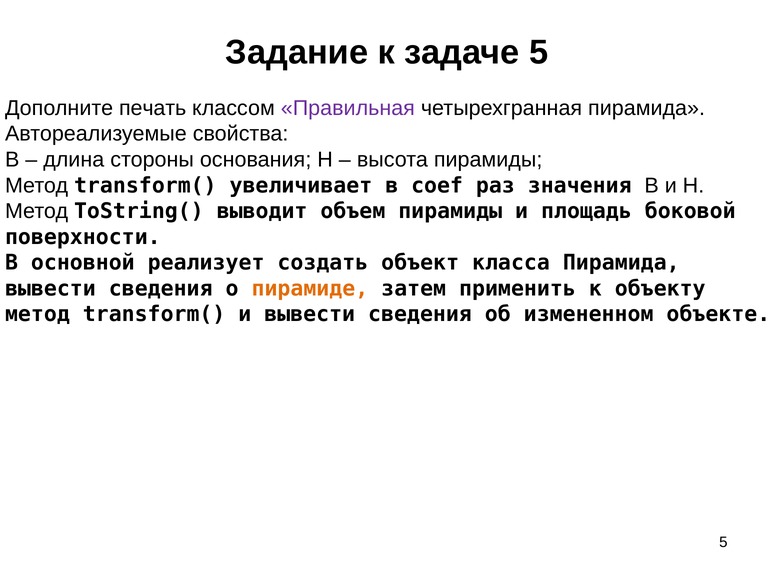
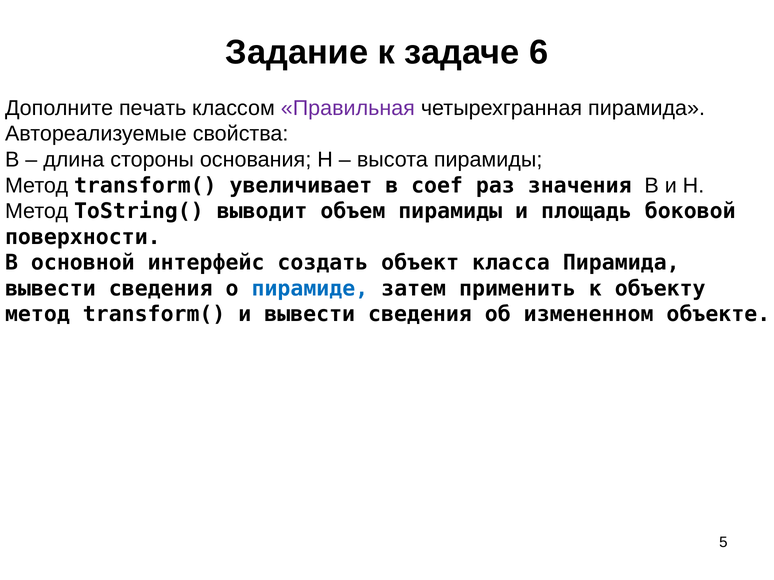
задаче 5: 5 -> 6 (539, 53)
реализует: реализует -> интерфейс (206, 263)
пирамиде colour: orange -> blue (310, 289)
